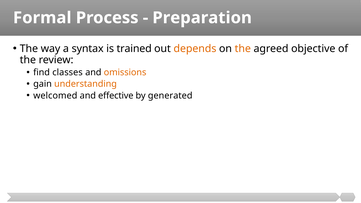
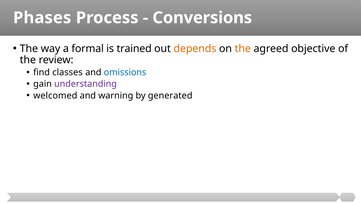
Formal: Formal -> Phases (42, 18)
Preparation: Preparation -> Conversions (202, 18)
syntax: syntax -> formal (88, 49)
omissions colour: orange -> blue (125, 72)
understanding colour: orange -> purple (85, 84)
effective: effective -> warning (116, 96)
